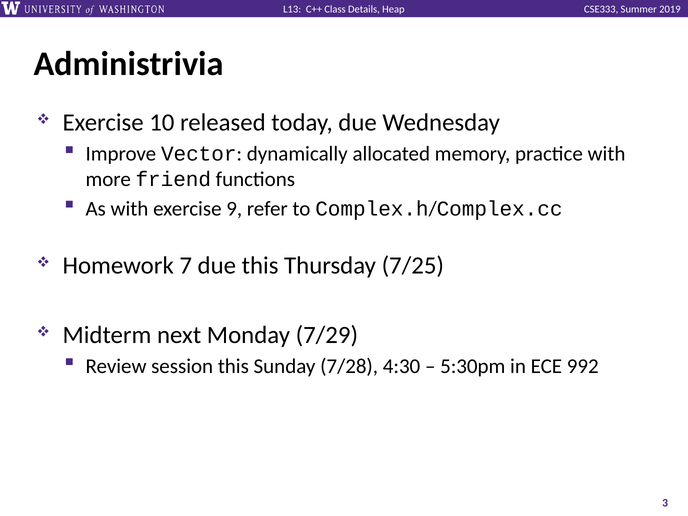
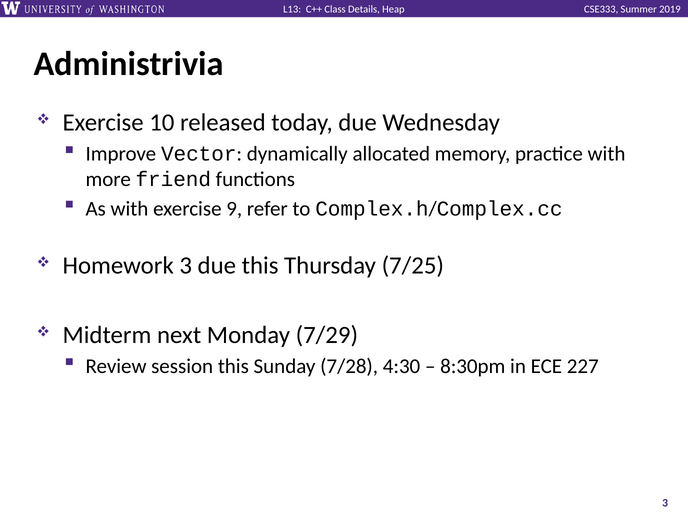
Homework 7: 7 -> 3 (186, 265)
5:30pm: 5:30pm -> 8:30pm (473, 366)
992: 992 -> 227 (583, 366)
